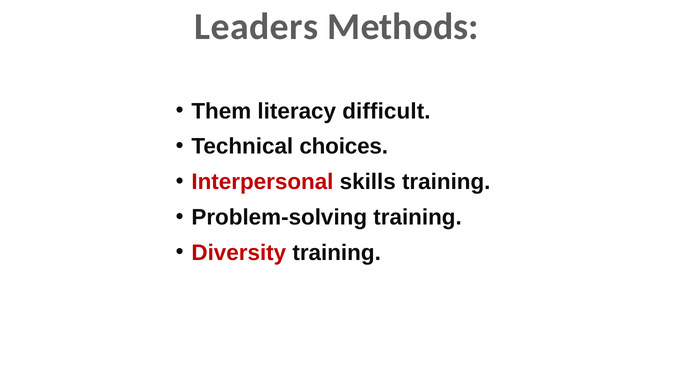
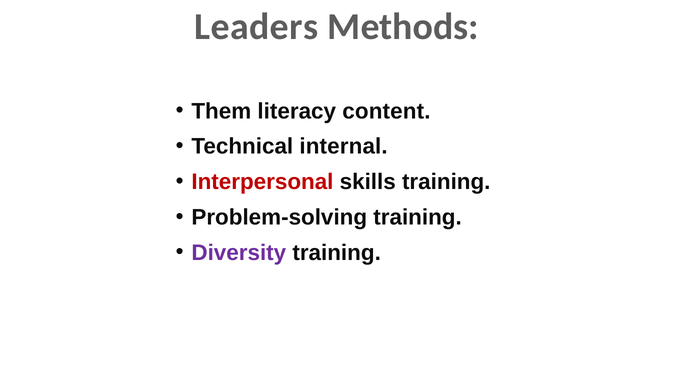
difficult: difficult -> content (386, 111)
choices: choices -> internal (344, 146)
Diversity colour: red -> purple (239, 252)
